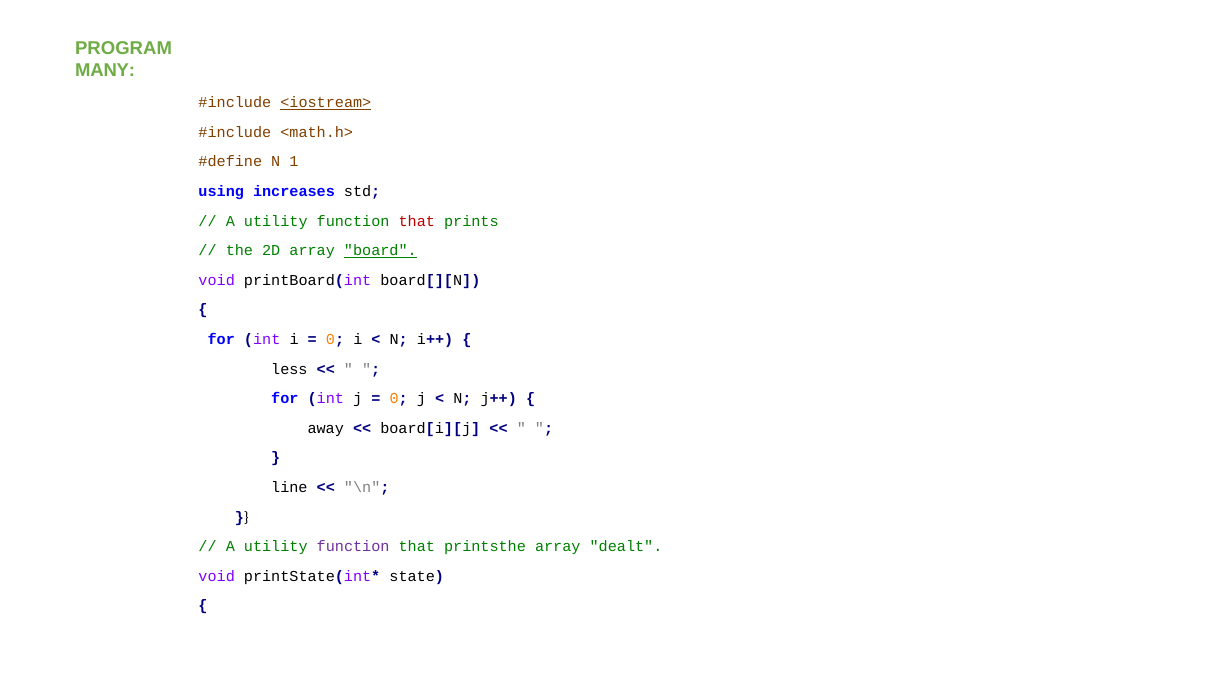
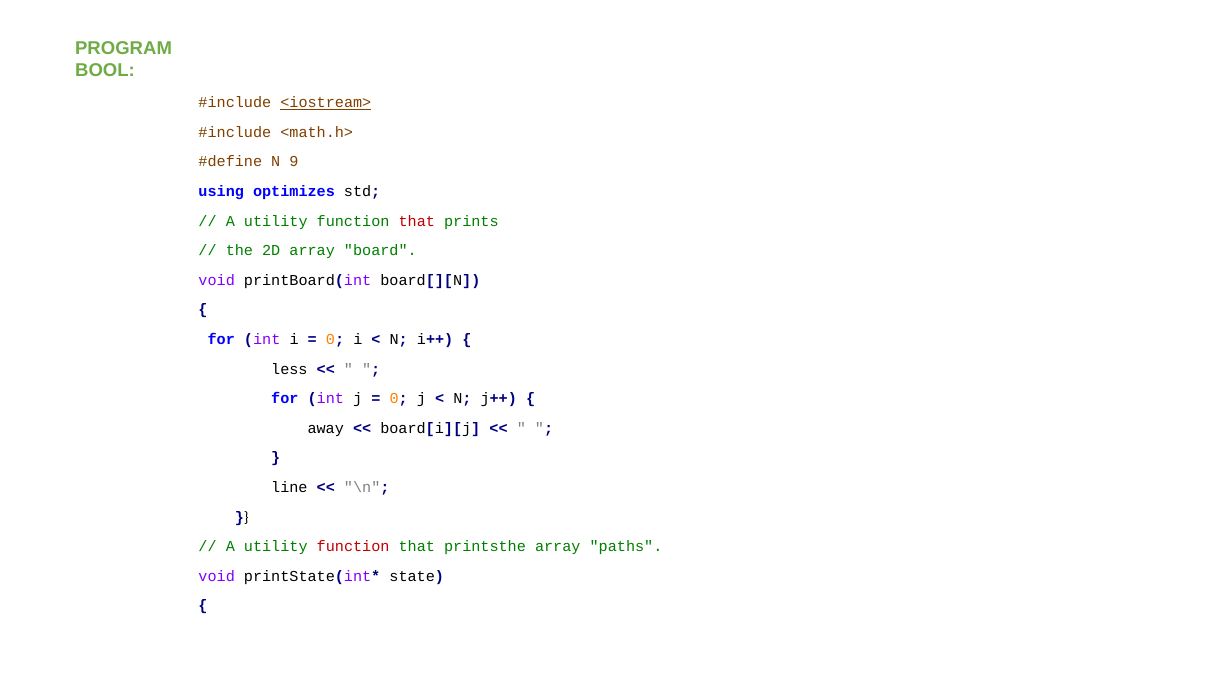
MANY: MANY -> BOOL (105, 70)
1: 1 -> 9 (294, 162)
increases: increases -> optimizes (294, 191)
board underline: present -> none (380, 251)
function colour: purple -> red (353, 546)
dealt: dealt -> paths (626, 546)
